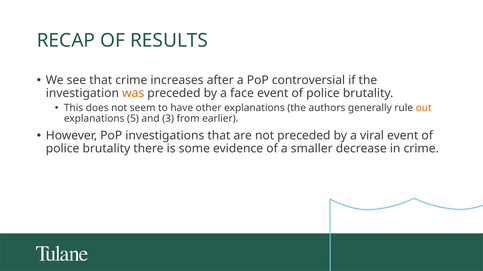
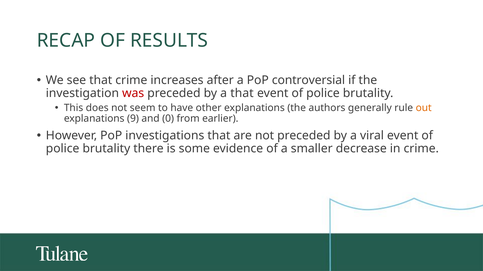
was colour: orange -> red (133, 94)
a face: face -> that (242, 94)
5: 5 -> 9 (133, 119)
3: 3 -> 0 (168, 119)
